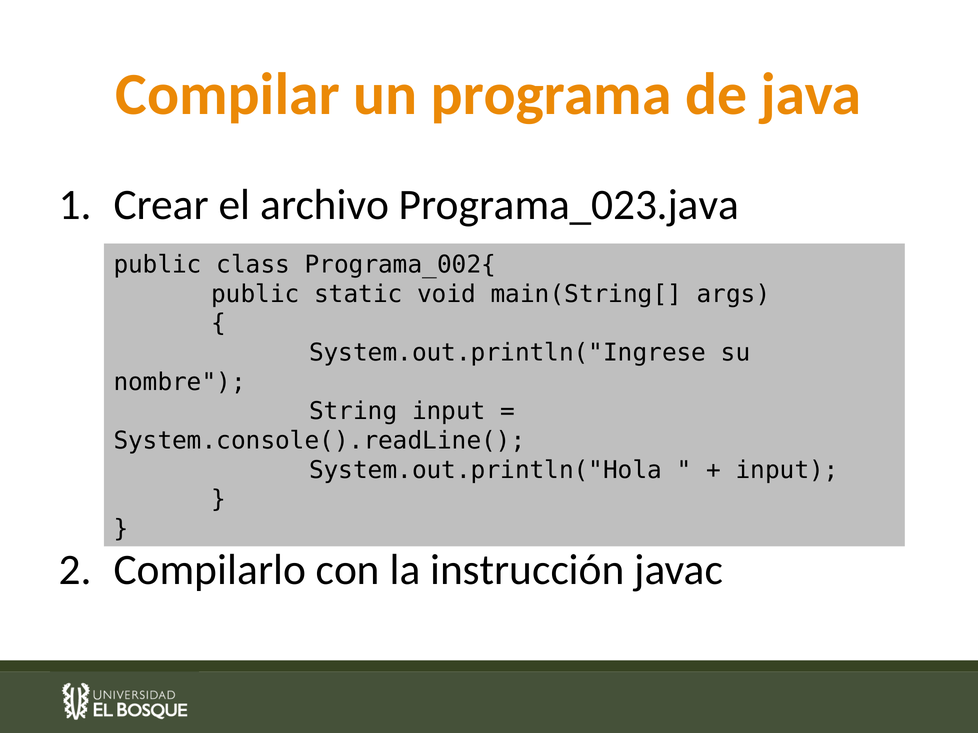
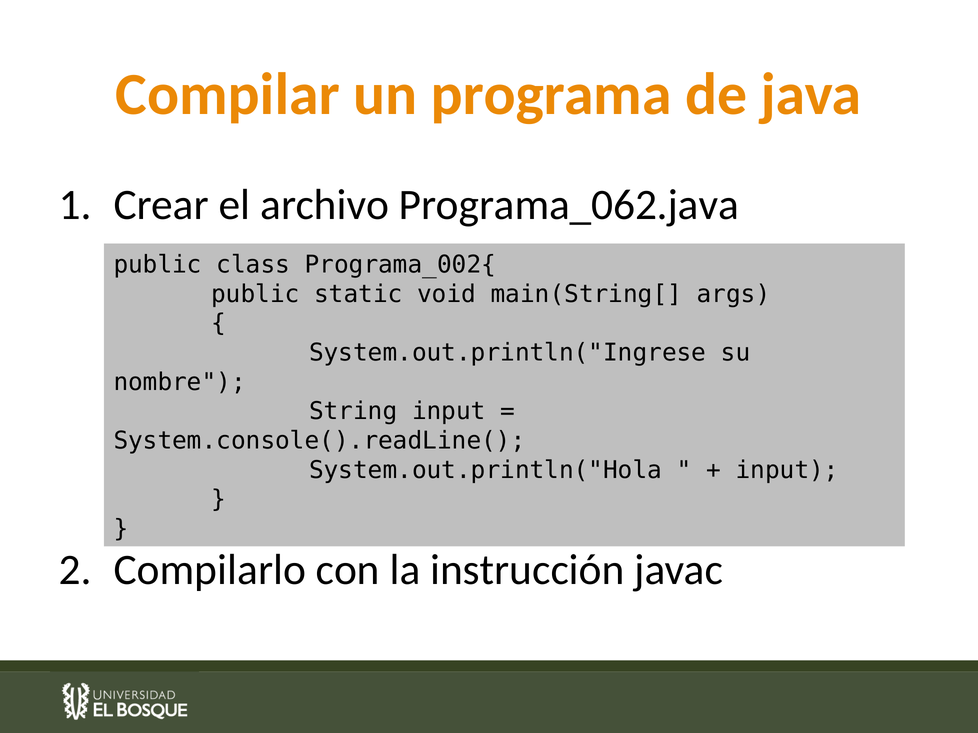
Programa_023.java: Programa_023.java -> Programa_062.java (569, 205)
